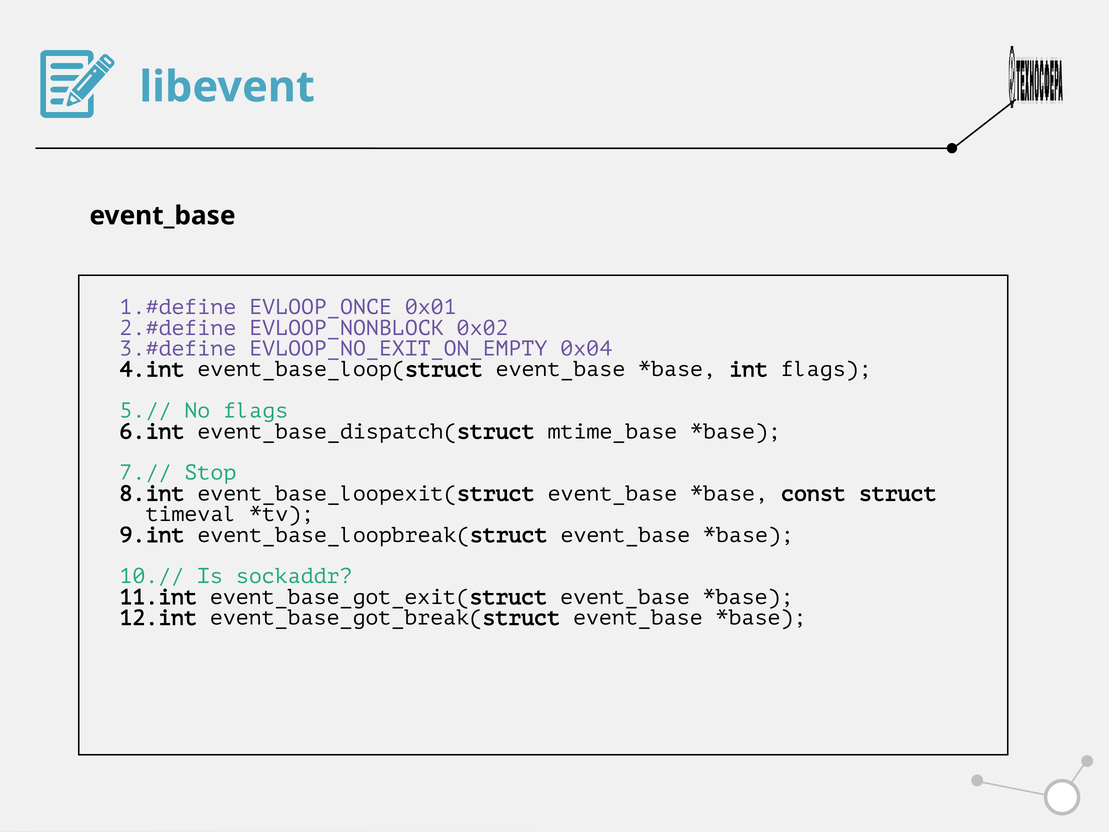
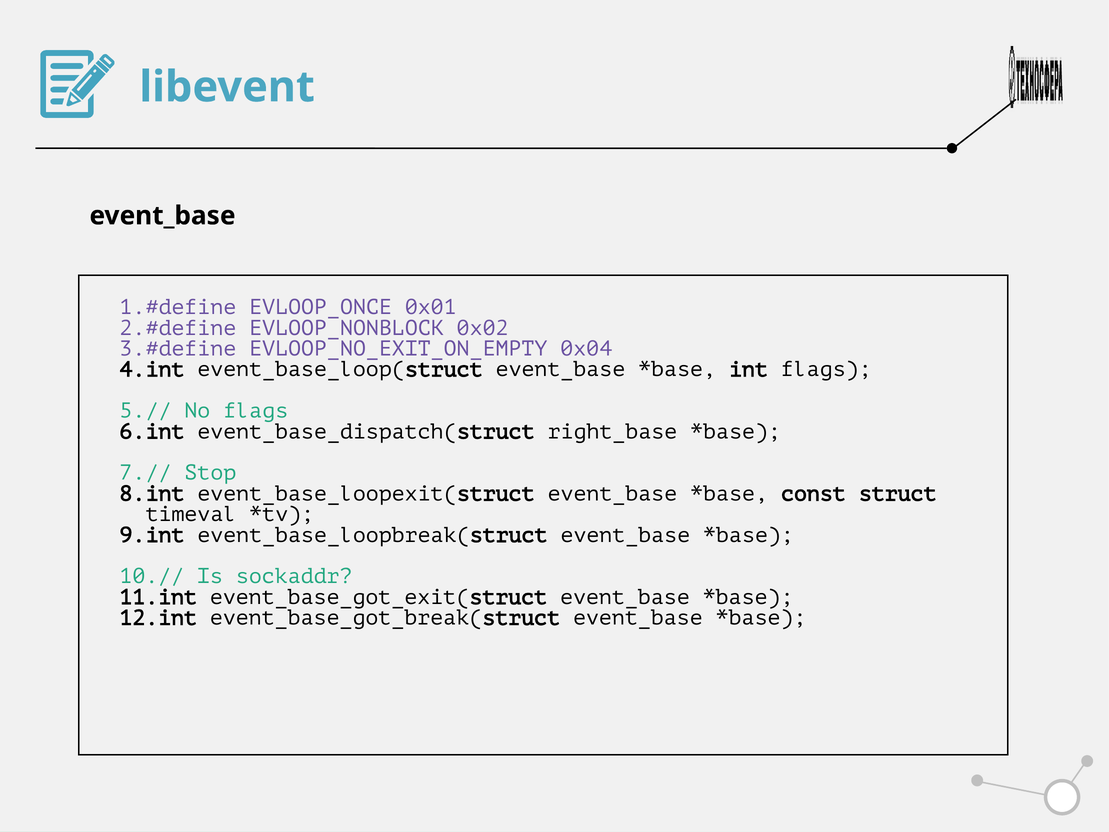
mtime_base: mtime_base -> right_base (612, 431)
